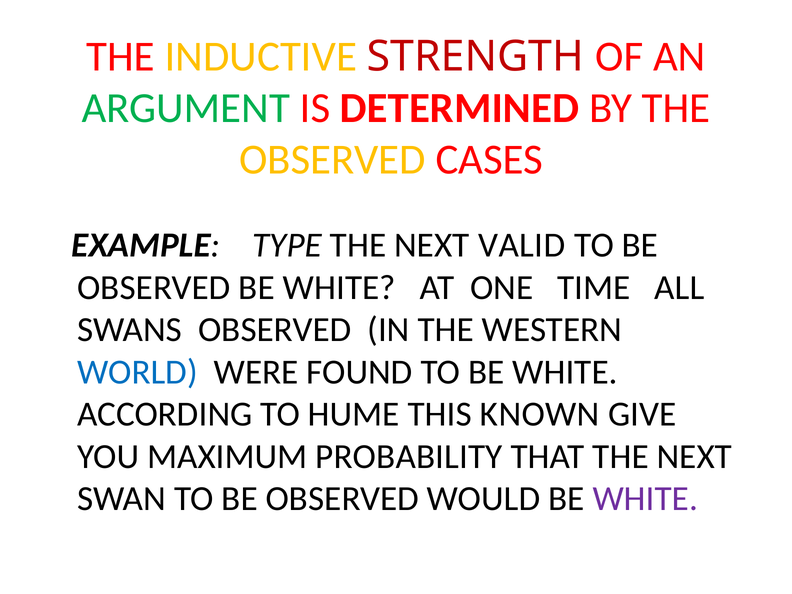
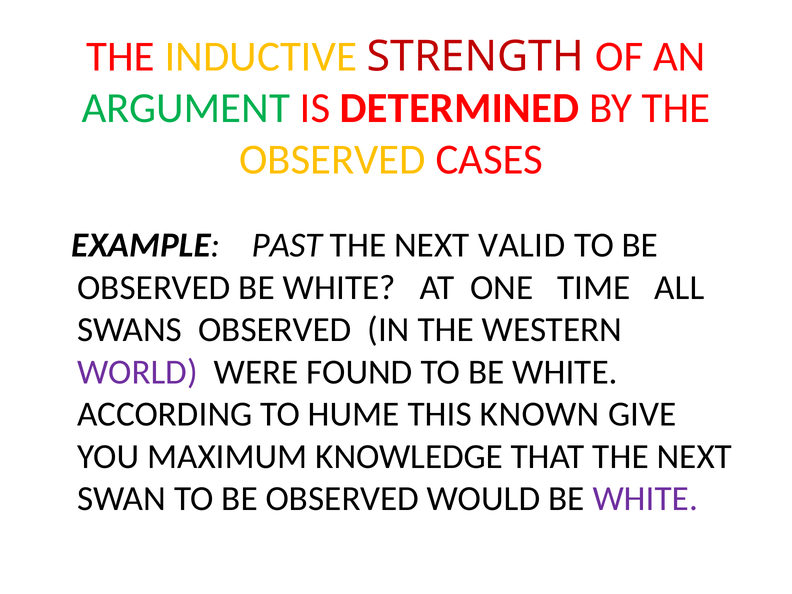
TYPE: TYPE -> PAST (287, 245)
WORLD colour: blue -> purple (137, 372)
PROBABILITY: PROBABILITY -> KNOWLEDGE (409, 457)
